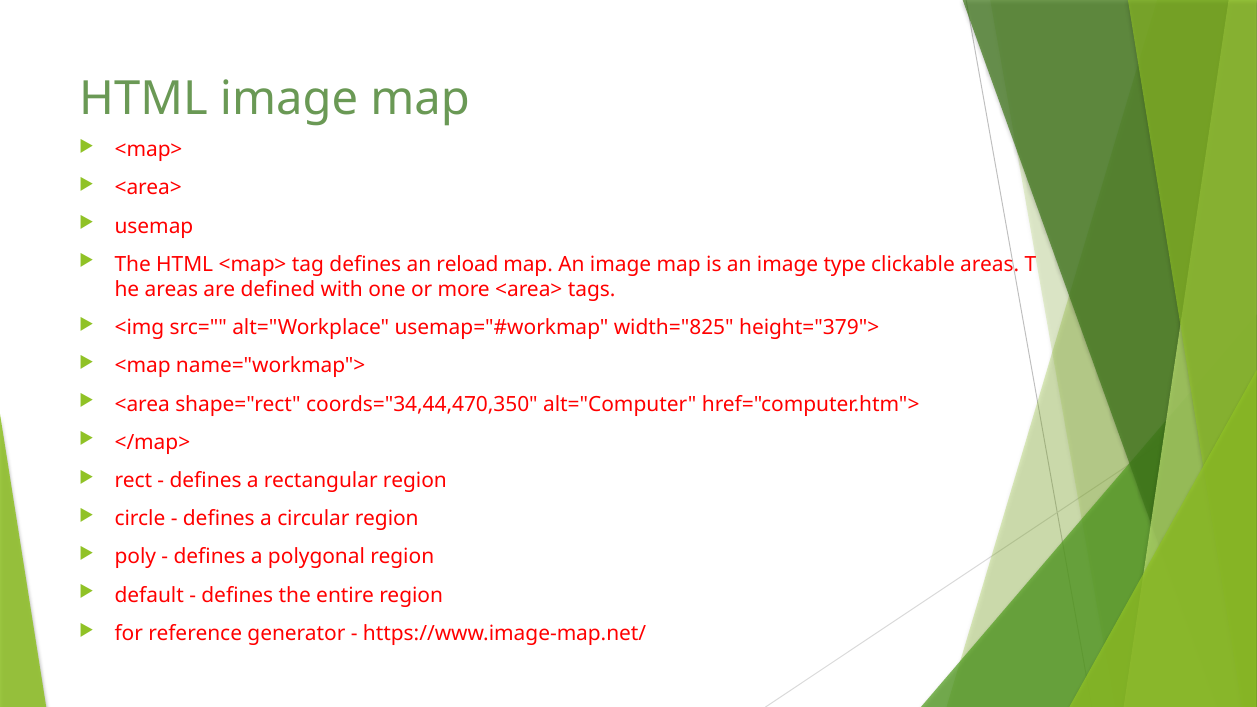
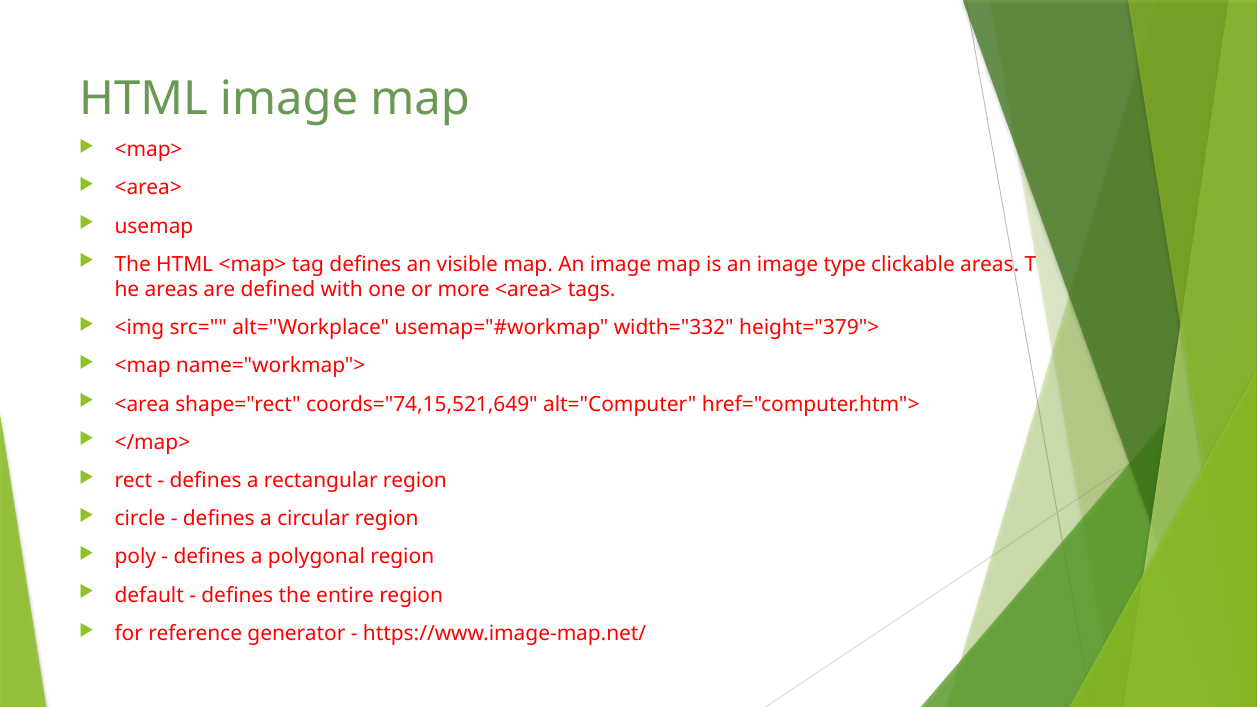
reload: reload -> visible (467, 264)
width="825: width="825 -> width="332 (674, 328)
coords="34,44,470,350: coords="34,44,470,350 -> coords="74,15,521,649 (422, 404)
